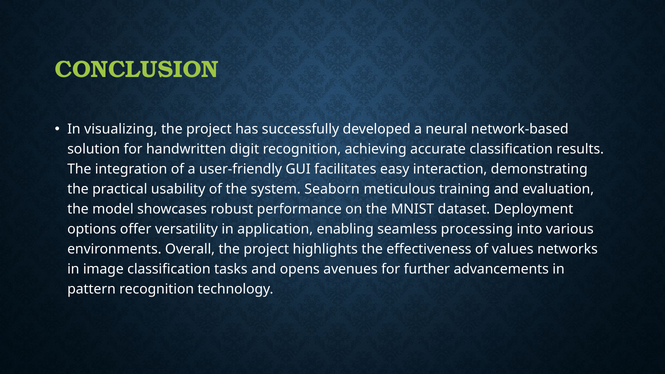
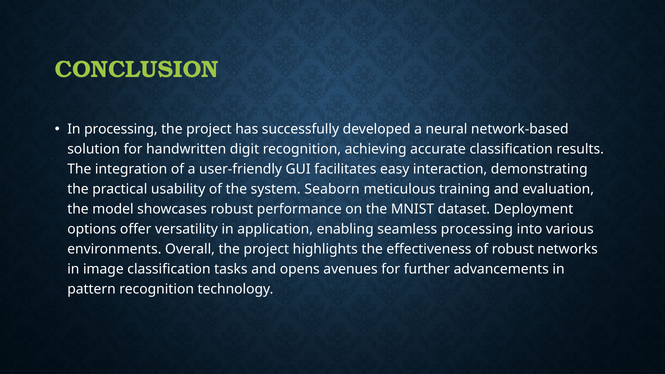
In visualizing: visualizing -> processing (121, 129)
of values: values -> robust (513, 249)
